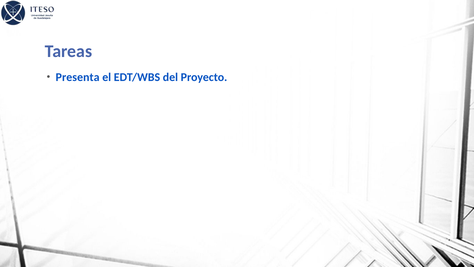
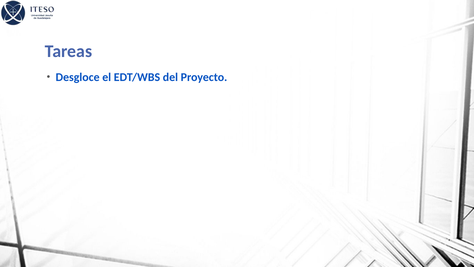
Presenta: Presenta -> Desgloce (78, 77)
